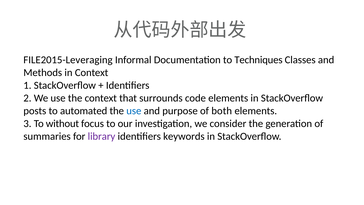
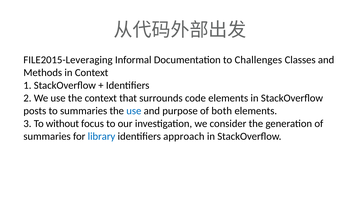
Techniques: Techniques -> Challenges (258, 60)
to automated: automated -> summaries (84, 111)
library colour: purple -> blue (102, 136)
keywords: keywords -> approach (184, 136)
